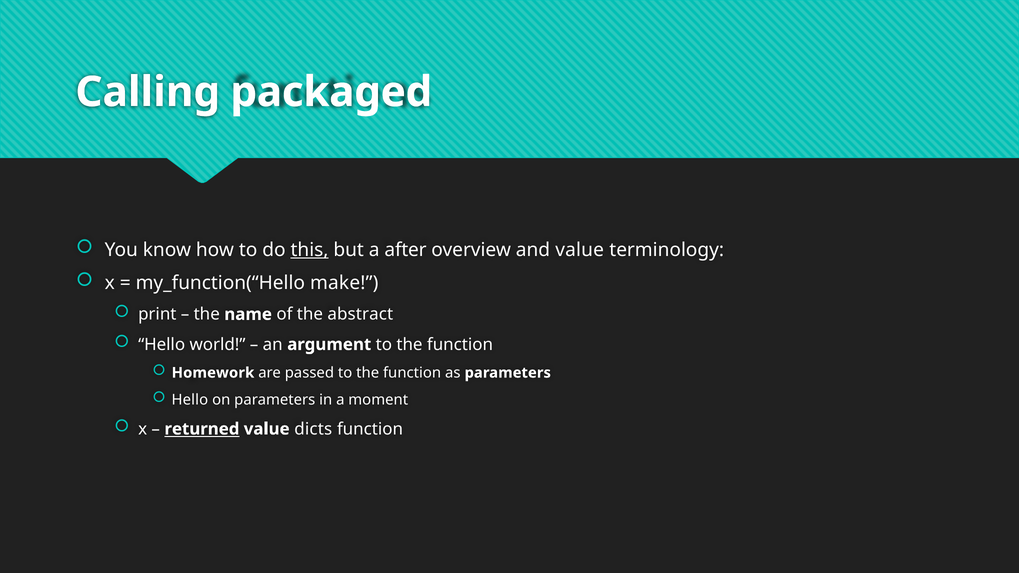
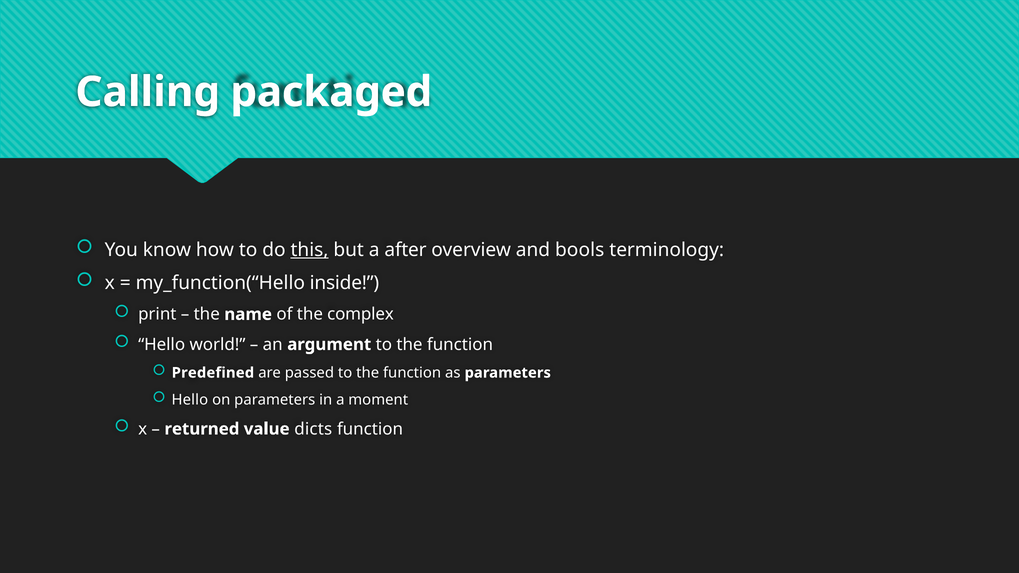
and value: value -> bools (580, 250)
make: make -> inside (344, 283)
abstract: abstract -> complex (360, 314)
Homework: Homework -> Predefined (213, 373)
returned underline: present -> none (202, 429)
